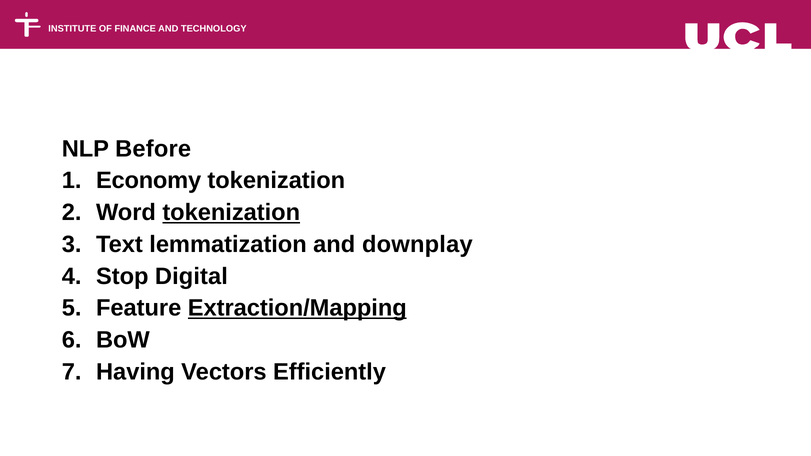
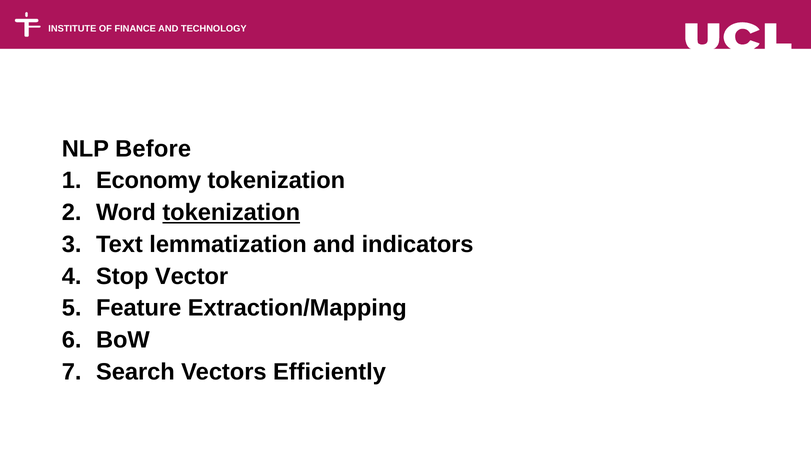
downplay: downplay -> indicators (418, 244)
Digital: Digital -> Vector (192, 276)
Extraction/Mapping underline: present -> none (297, 308)
Having: Having -> Search (135, 372)
